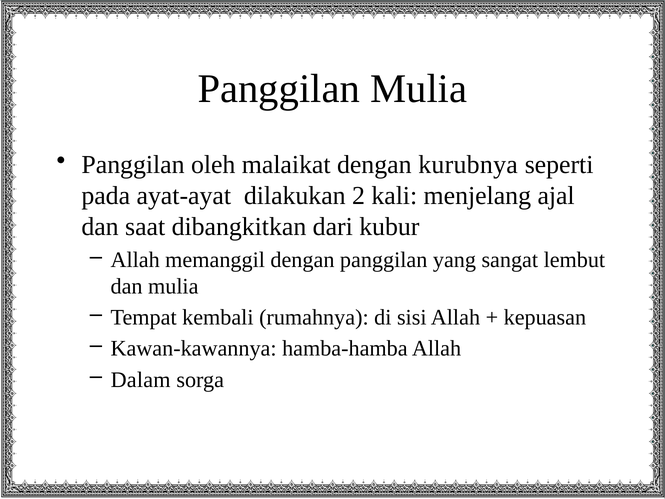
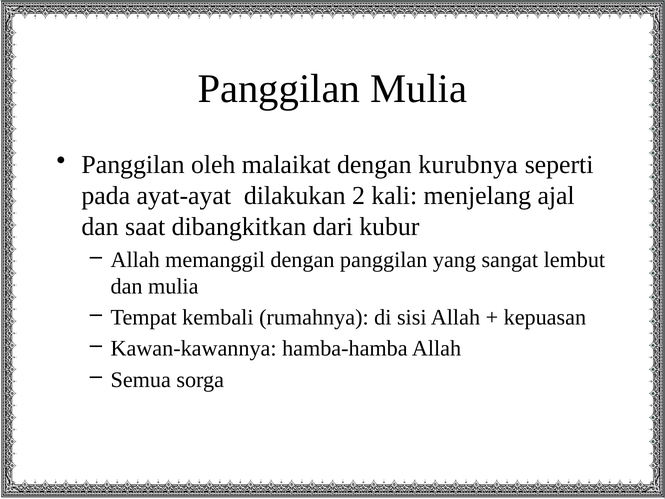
Dalam: Dalam -> Semua (141, 380)
